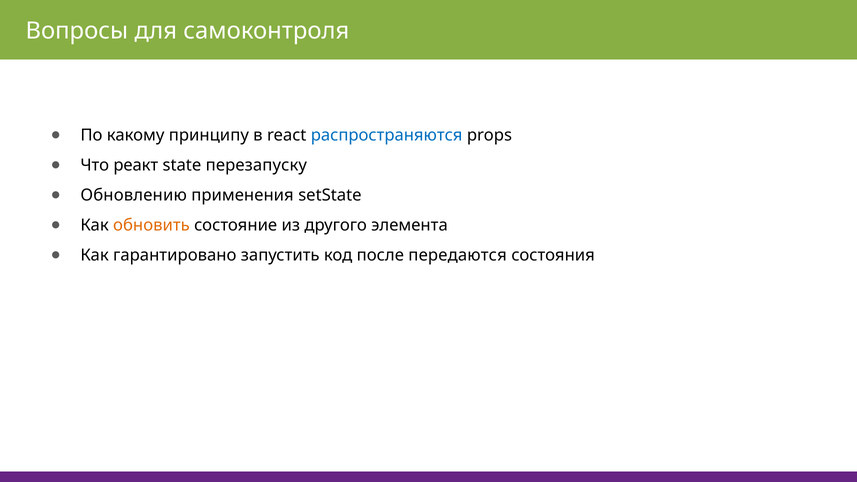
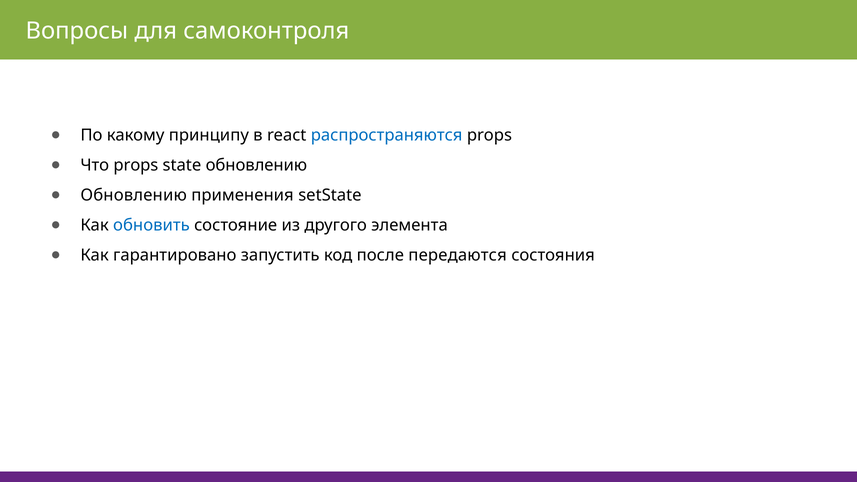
Что реакт: реакт -> props (136, 165)
state перезапуску: перезапуску -> обновлению (256, 165)
обновить colour: orange -> blue (151, 225)
